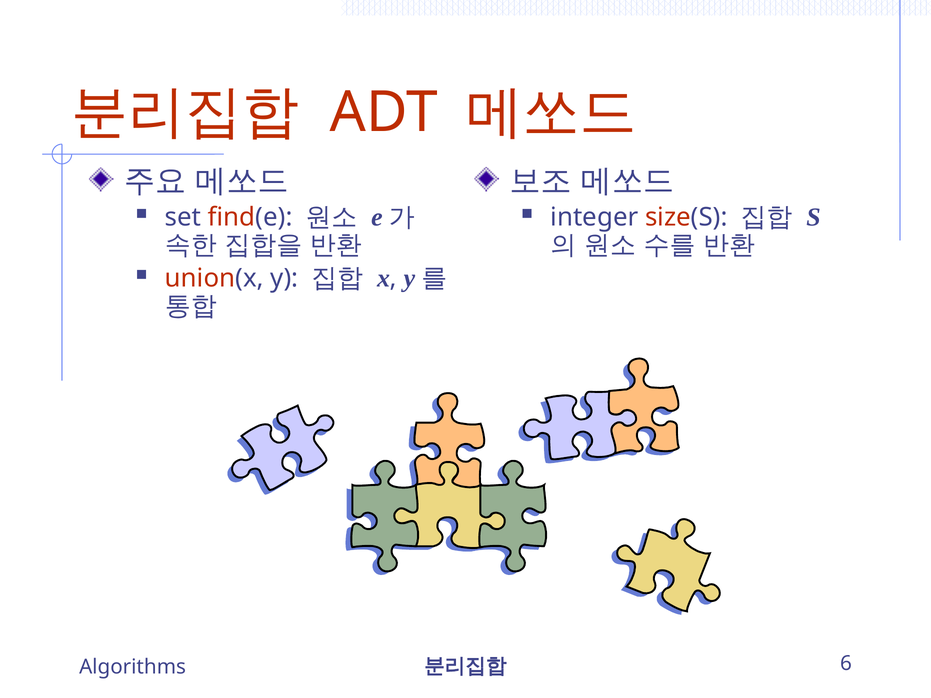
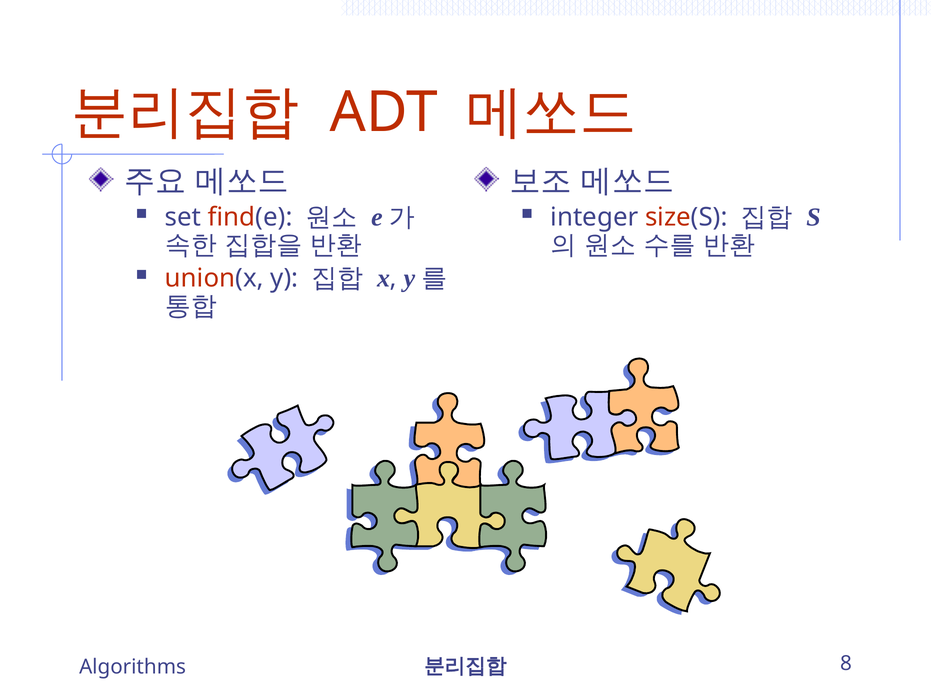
6: 6 -> 8 (846, 664)
